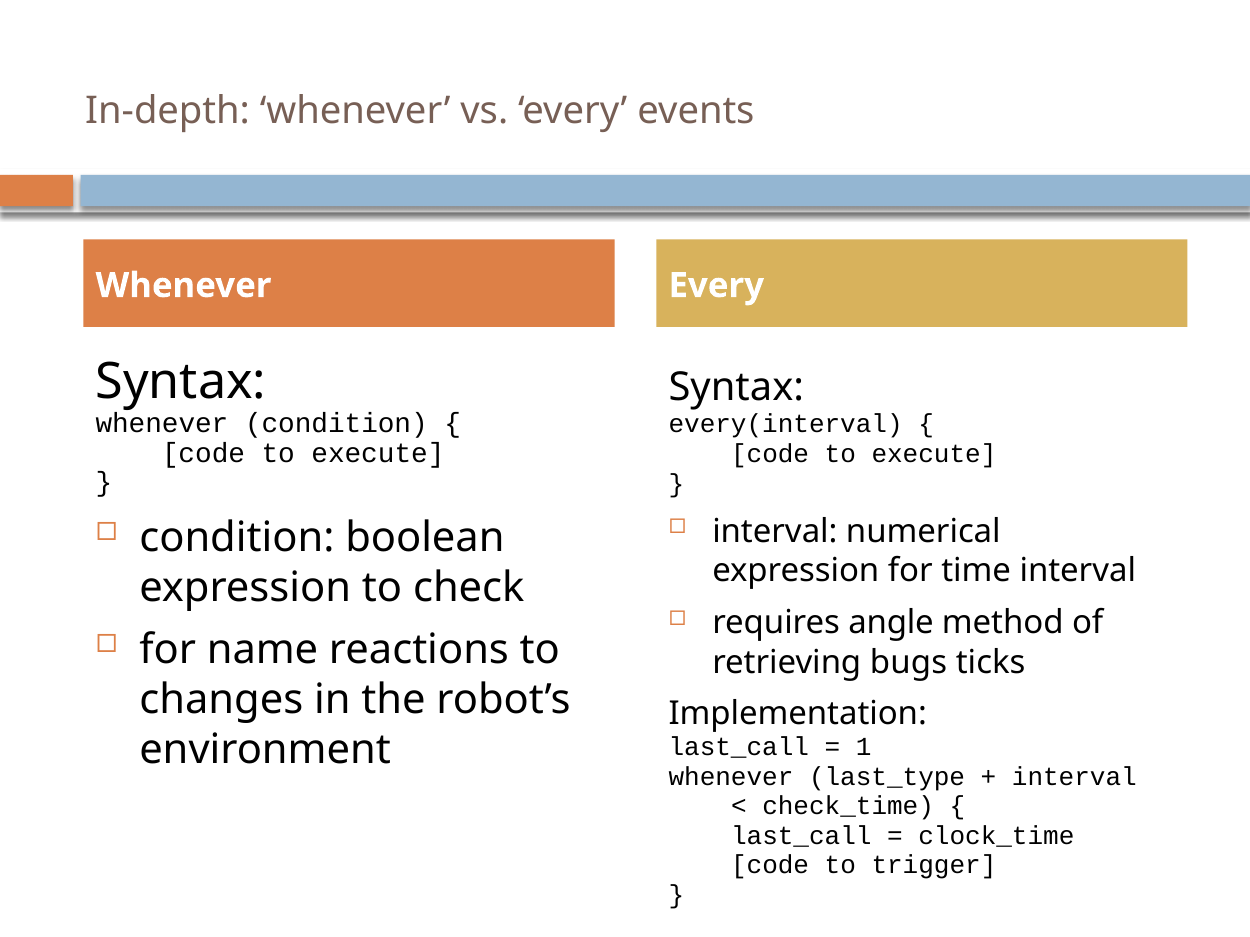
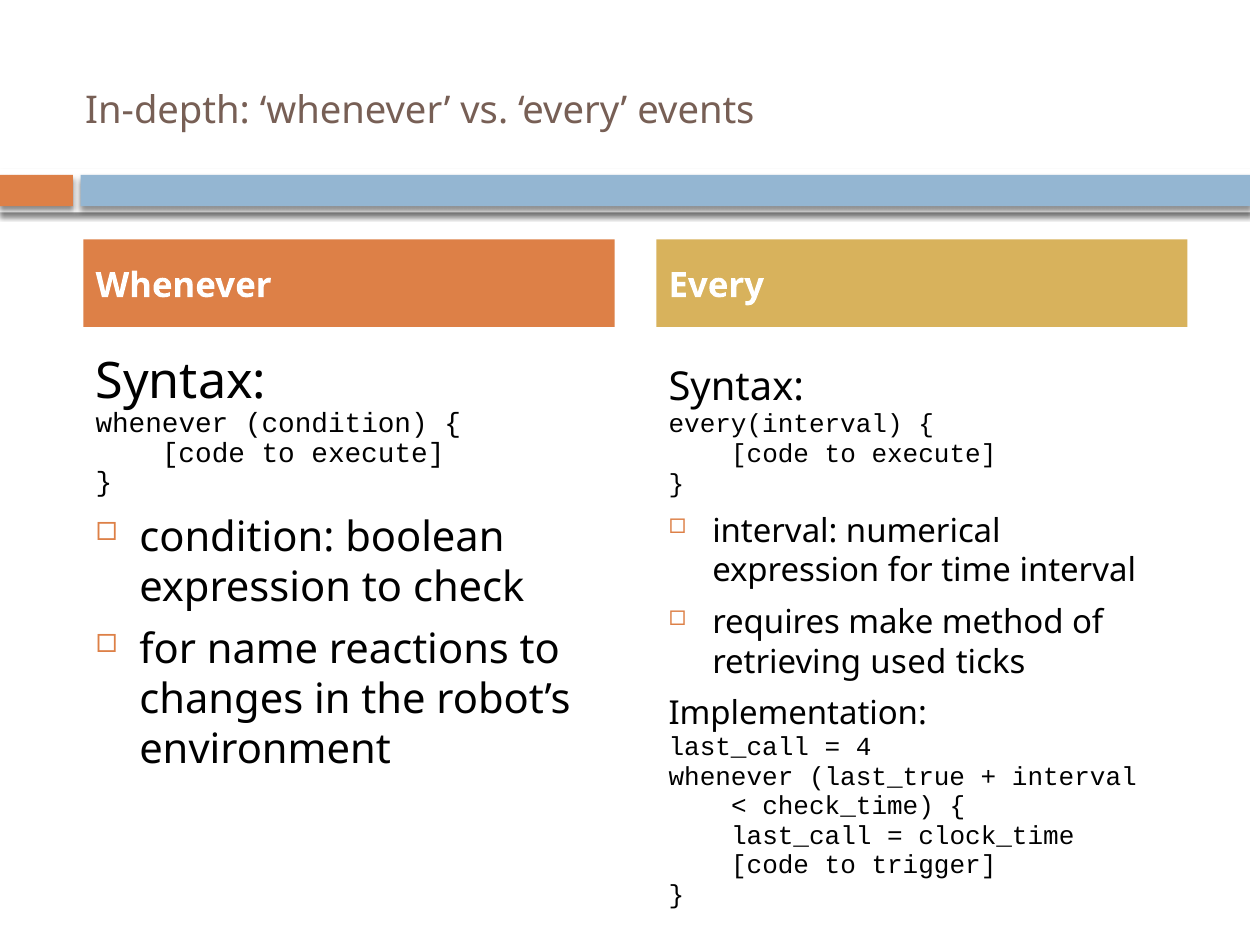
angle: angle -> make (891, 623)
bugs: bugs -> used (909, 663)
1: 1 -> 4 (864, 748)
last_type: last_type -> last_true (887, 777)
